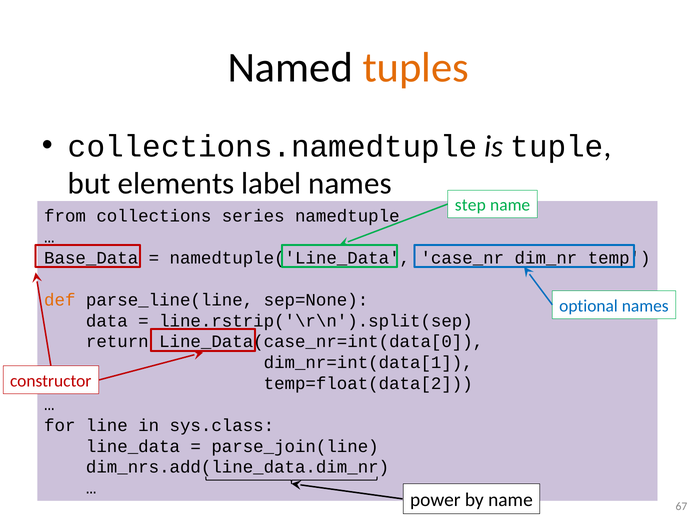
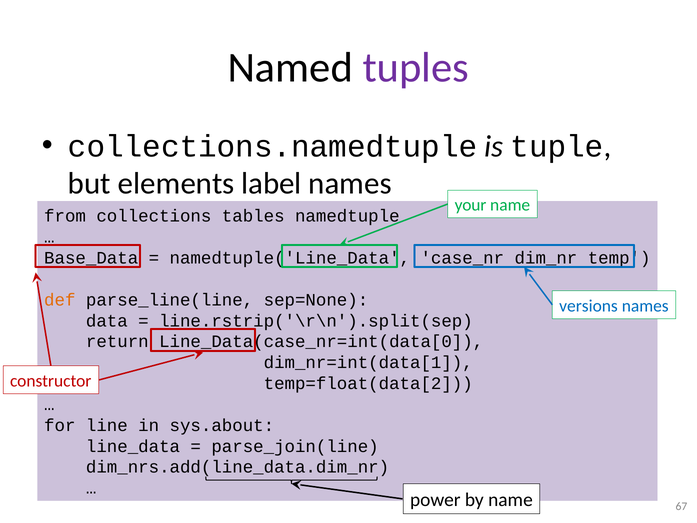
tuples colour: orange -> purple (416, 67)
step: step -> your (471, 205)
series: series -> tables (253, 216)
optional: optional -> versions (589, 306)
sys.class: sys.class -> sys.about (222, 425)
